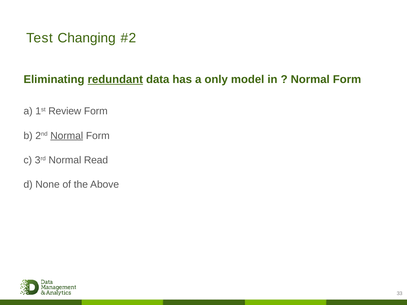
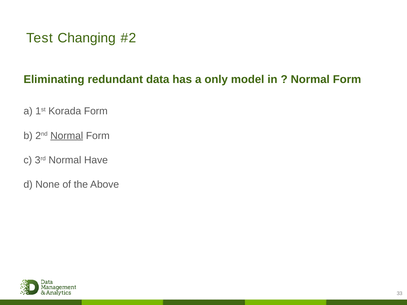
redundant underline: present -> none (115, 80)
Review: Review -> Korada (65, 111)
Read: Read -> Have (96, 160)
